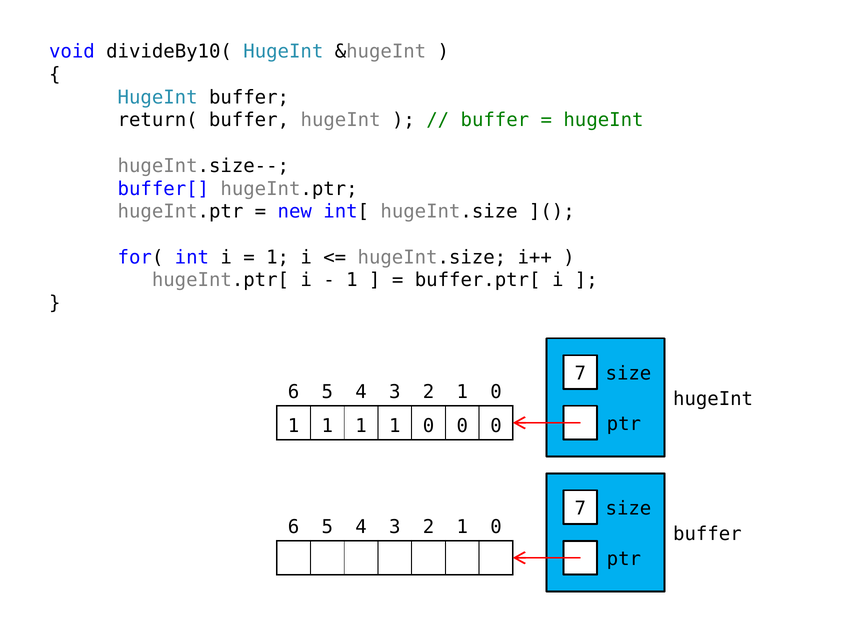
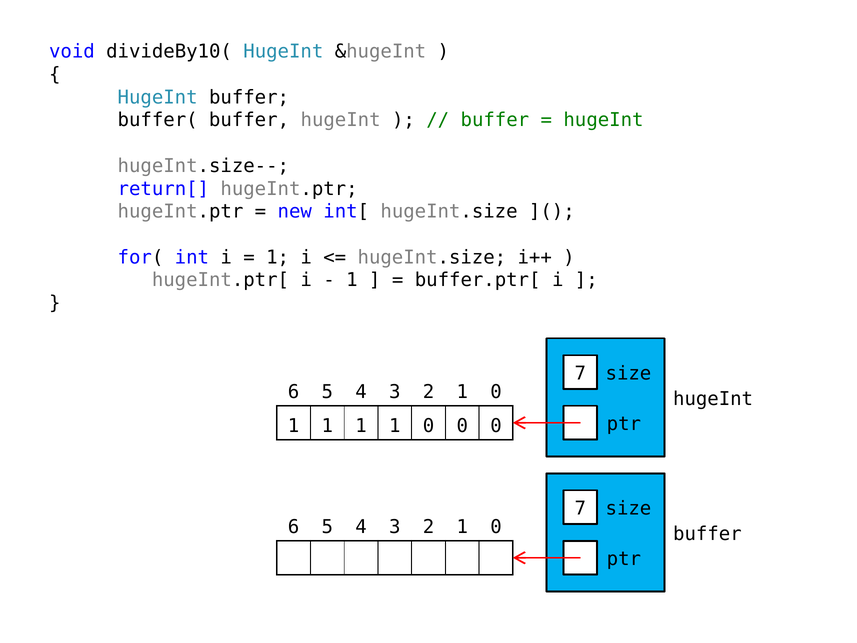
return(: return( -> buffer( (158, 120)
buffer[: buffer[ -> return[ (163, 189)
